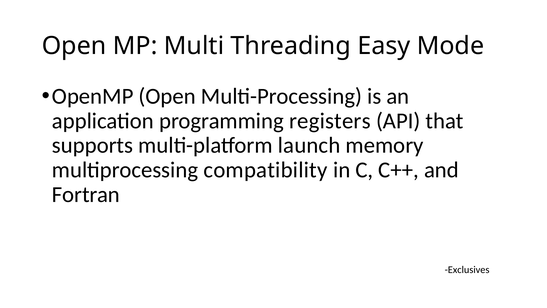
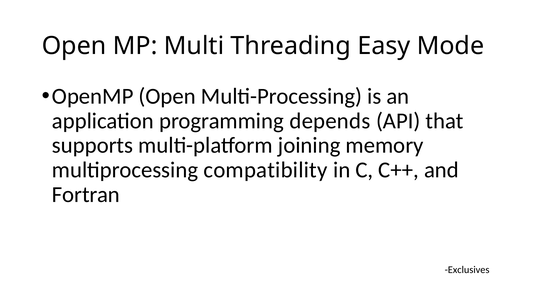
registers: registers -> depends (330, 121)
launch: launch -> joining (309, 145)
